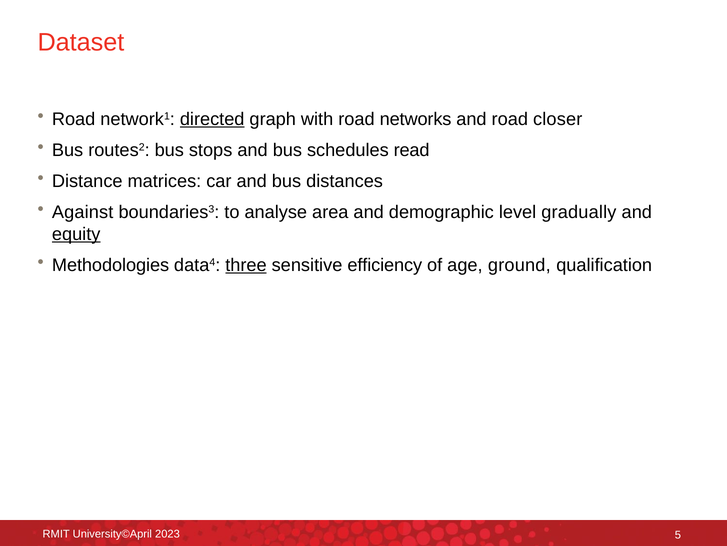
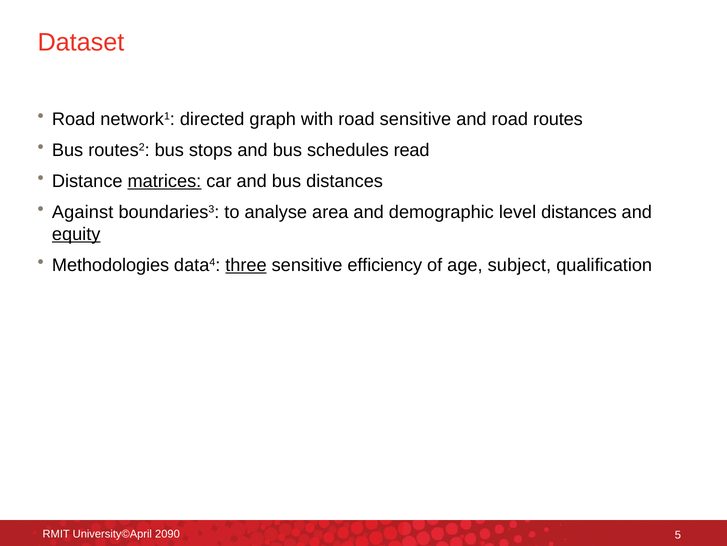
directed underline: present -> none (212, 119)
road networks: networks -> sensitive (415, 119)
closer: closer -> routes (558, 119)
matrices underline: none -> present (164, 181)
level gradually: gradually -> distances (579, 212)
ground: ground -> subject (519, 265)
2023: 2023 -> 2090 (167, 533)
